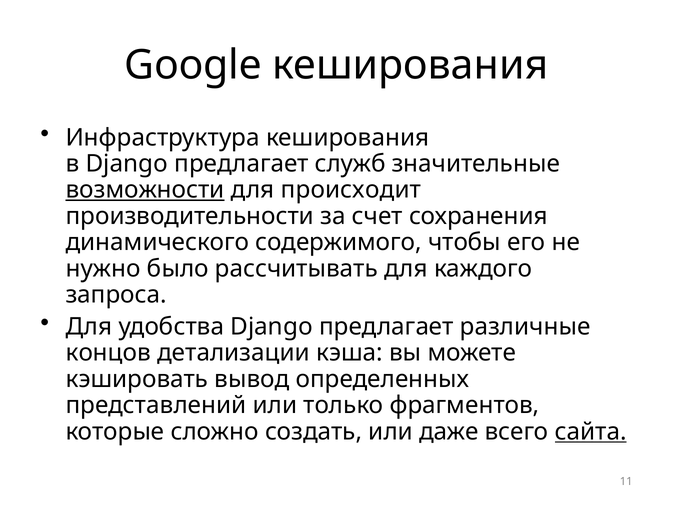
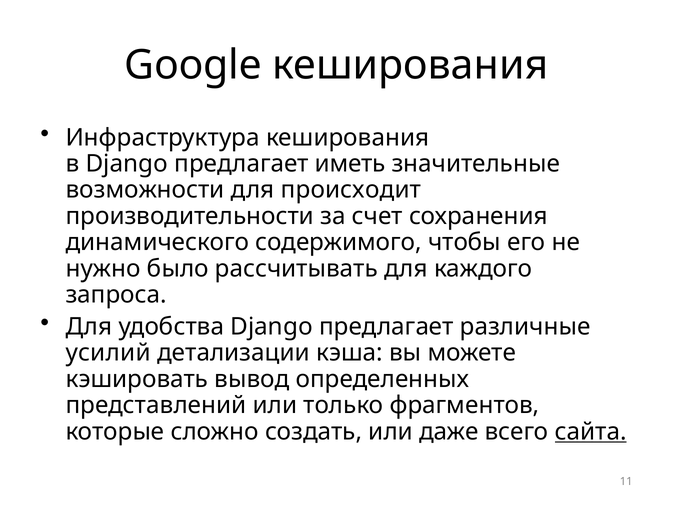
служб: служб -> иметь (350, 164)
возможности underline: present -> none (145, 190)
концов: концов -> усилий (108, 353)
